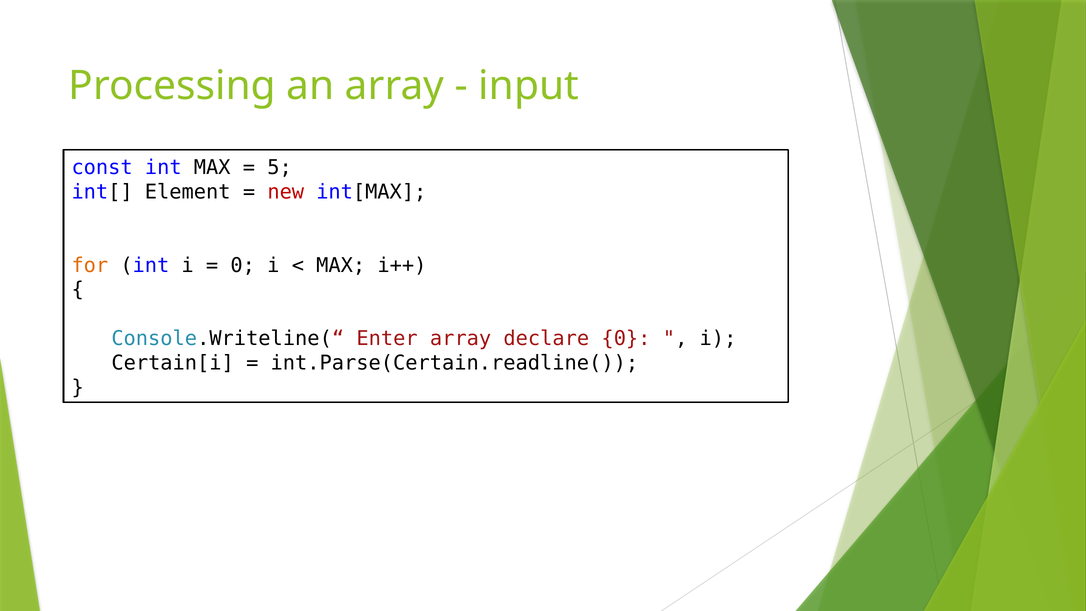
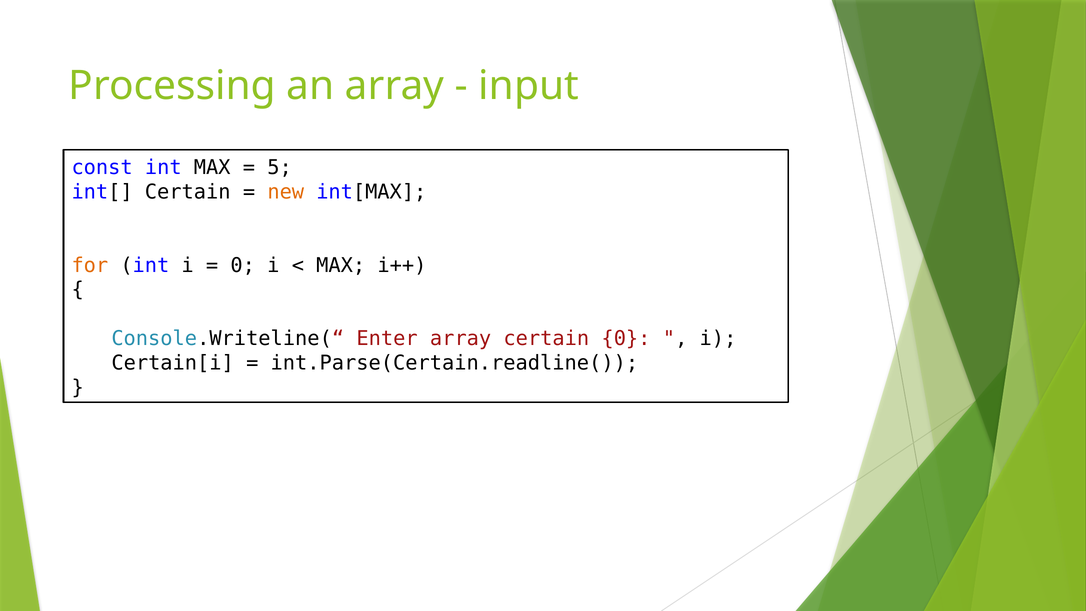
int[ Element: Element -> Certain (188, 192)
new colour: red -> orange (286, 192)
array declare: declare -> certain (546, 339)
